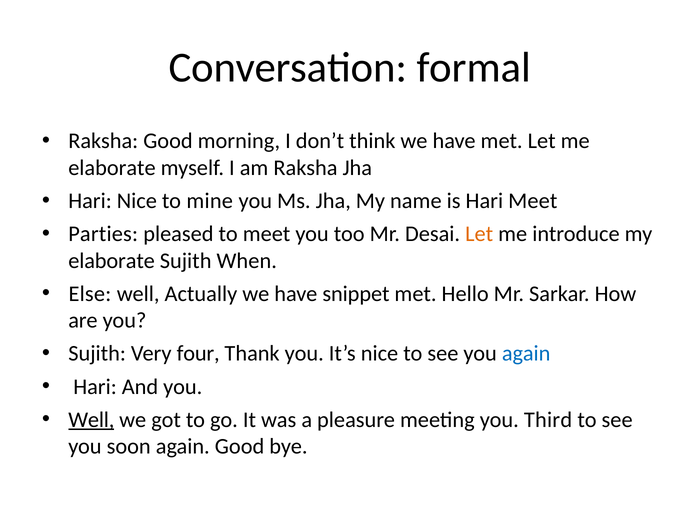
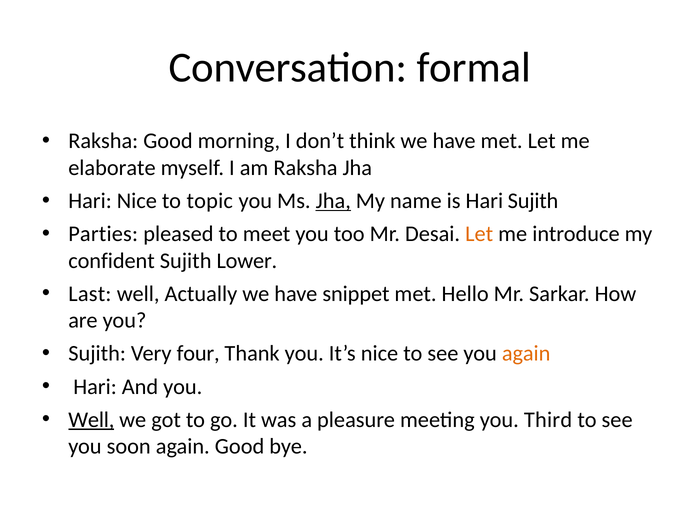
mine: mine -> topic (210, 201)
Jha underline: none -> present (333, 201)
Hari Meet: Meet -> Sujith (533, 201)
elaborate: elaborate -> confident (112, 261)
When: When -> Lower (247, 261)
Else: Else -> Last (90, 294)
again colour: blue -> orange (526, 354)
